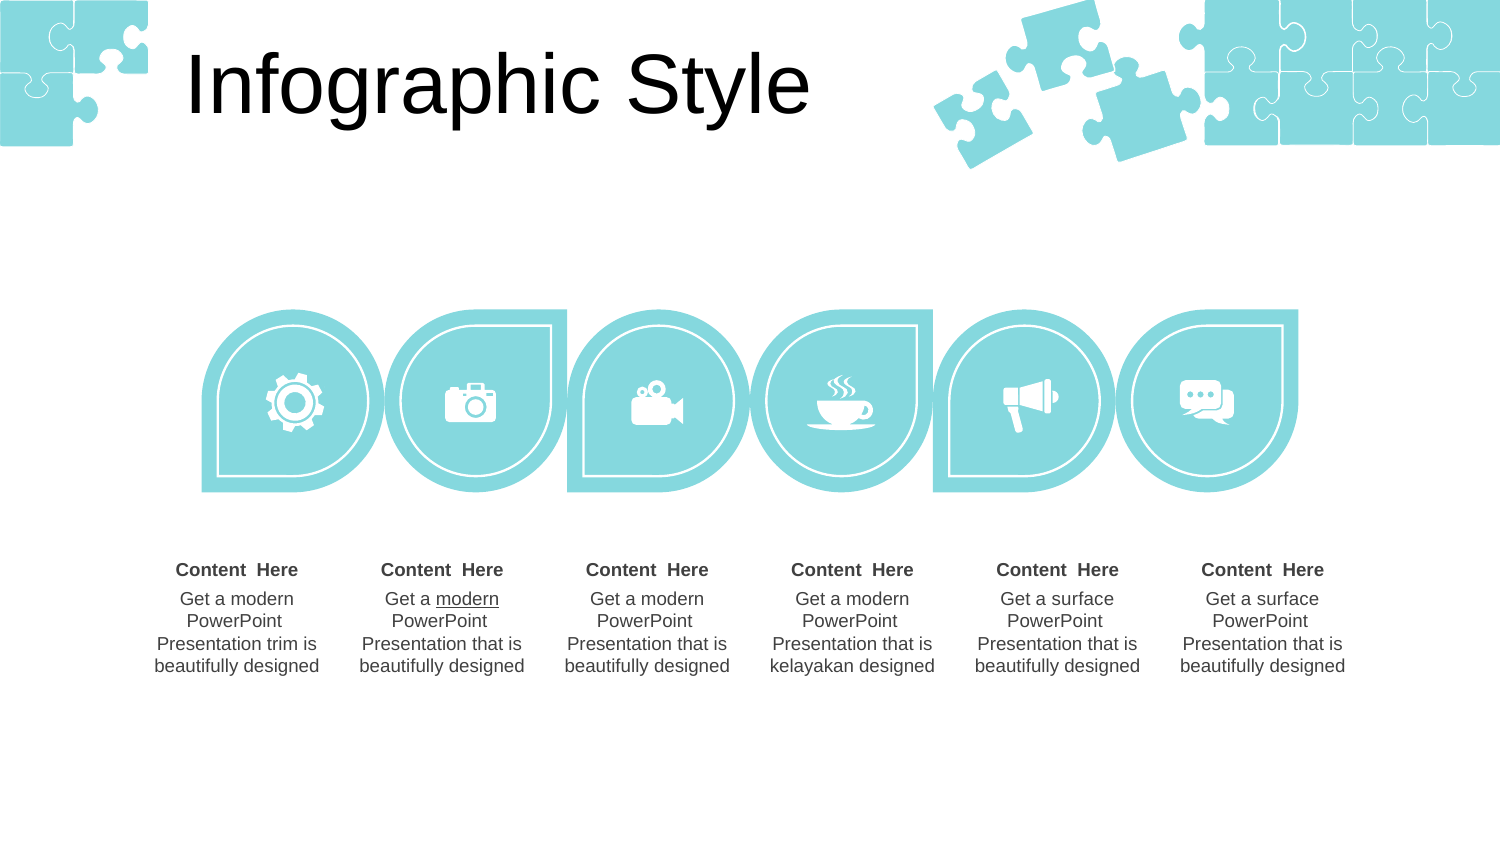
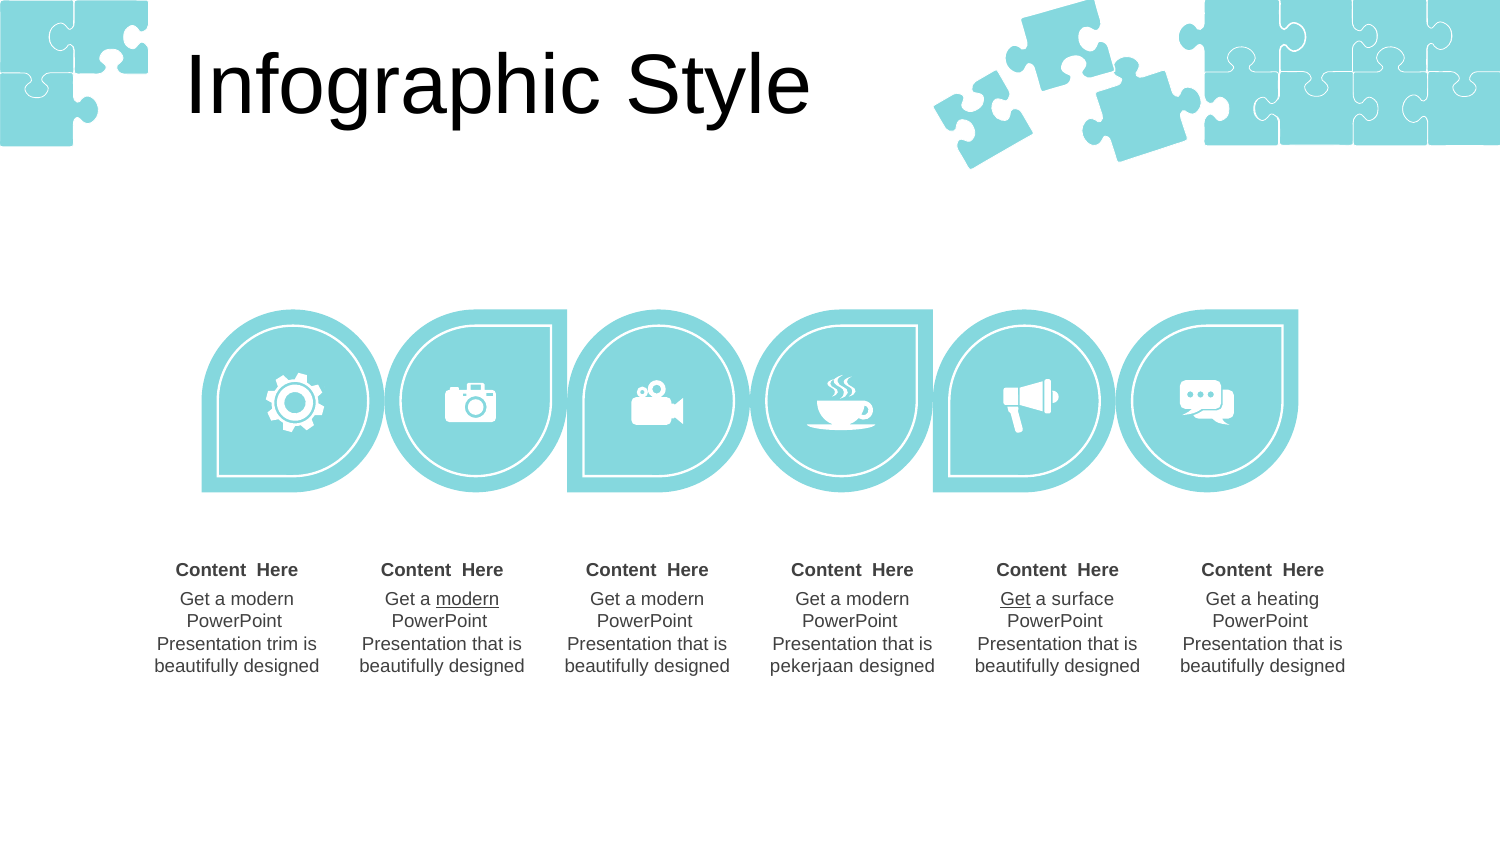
Get underline: none -> present (1016, 599)
surface: surface -> heating (1288, 599)
kelayakan: kelayakan -> pekerjaan (812, 667)
